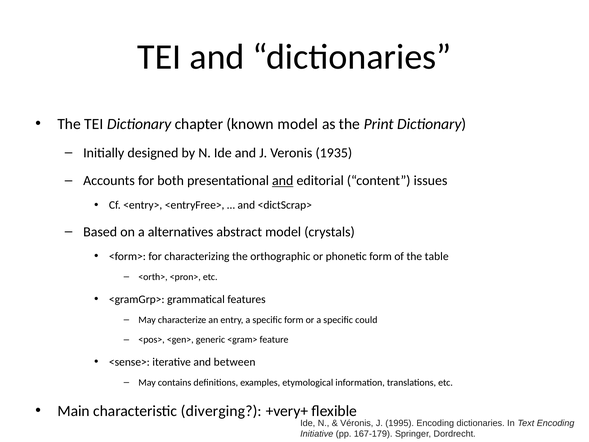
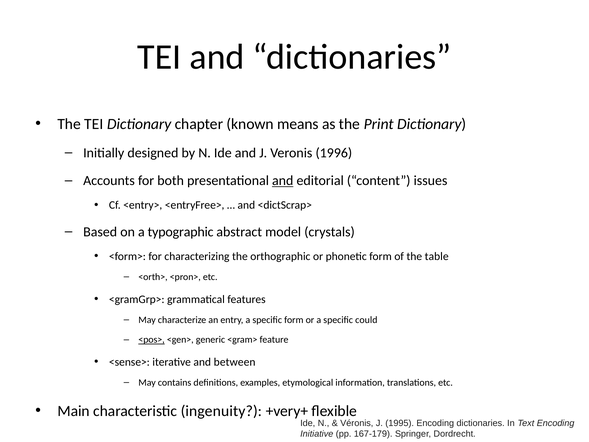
known model: model -> means (298, 124)
1935: 1935 -> 1996 (334, 153)
alternatives: alternatives -> typographic (181, 232)
<pos> underline: none -> present (152, 339)
diverging: diverging -> ingenuity (221, 411)
